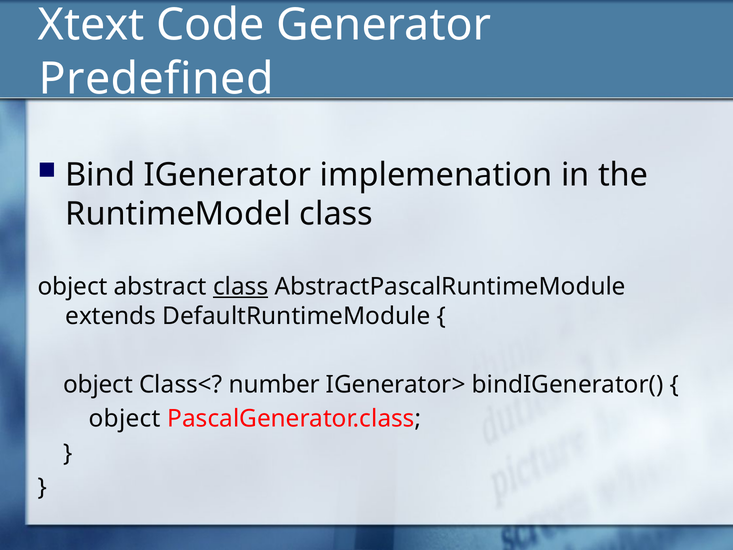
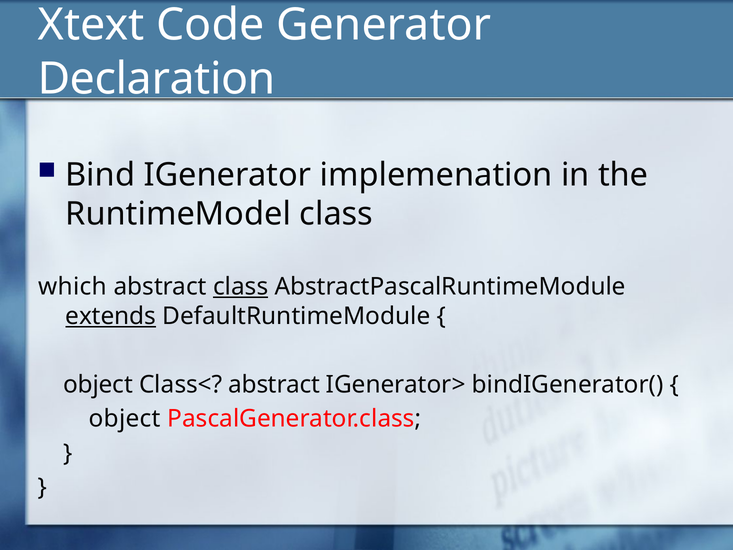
Predefined: Predefined -> Declaration (157, 79)
object: object -> which (72, 287)
extends underline: none -> present (111, 316)
Class< number: number -> abstract (274, 384)
